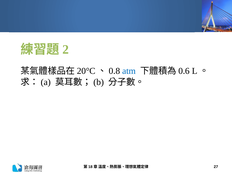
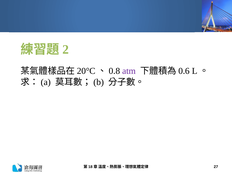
atm colour: blue -> purple (129, 71)
